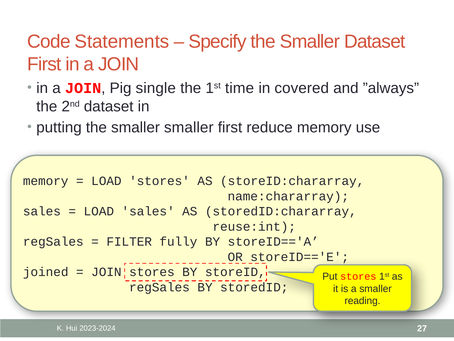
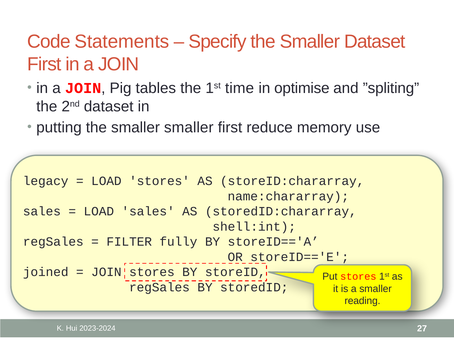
single: single -> tables (156, 88)
covered: covered -> optimise (302, 88)
”always: ”always -> ”spliting (391, 88)
memory: memory -> legacy (46, 181)
reuse:int: reuse:int -> shell:int (254, 226)
